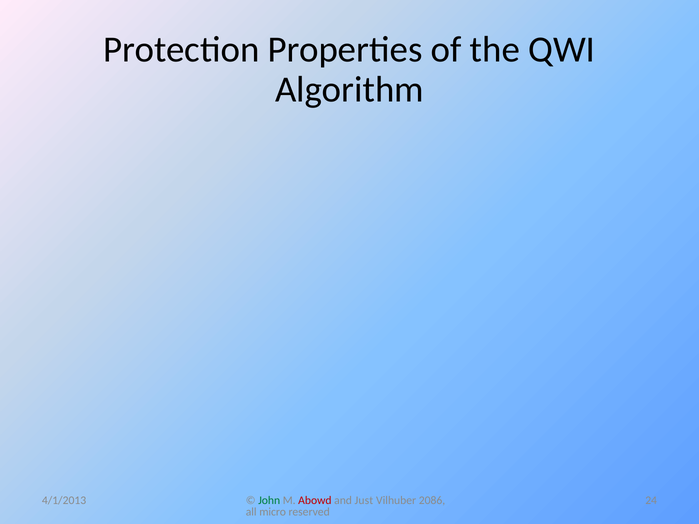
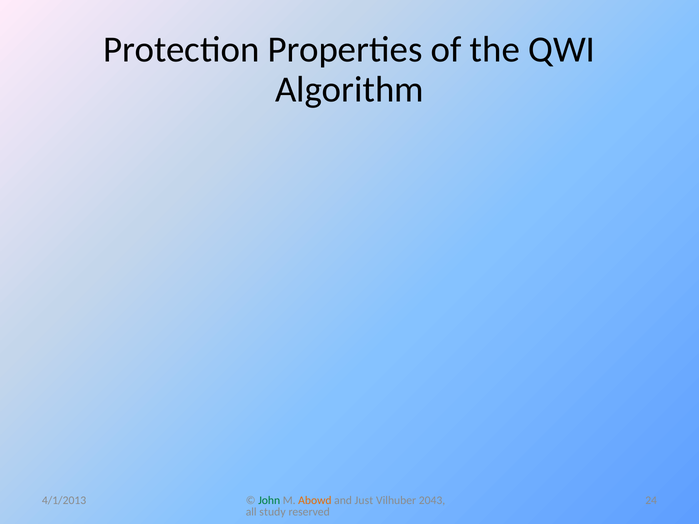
Abowd colour: red -> orange (315, 501)
2086: 2086 -> 2043 (432, 501)
micro: micro -> study (273, 512)
